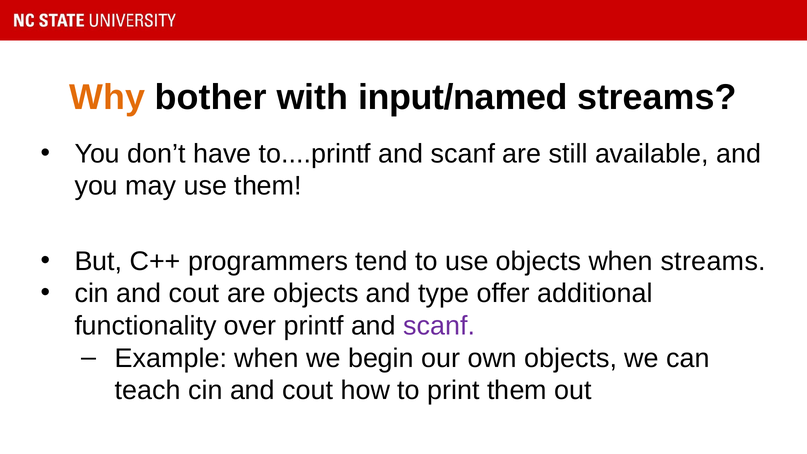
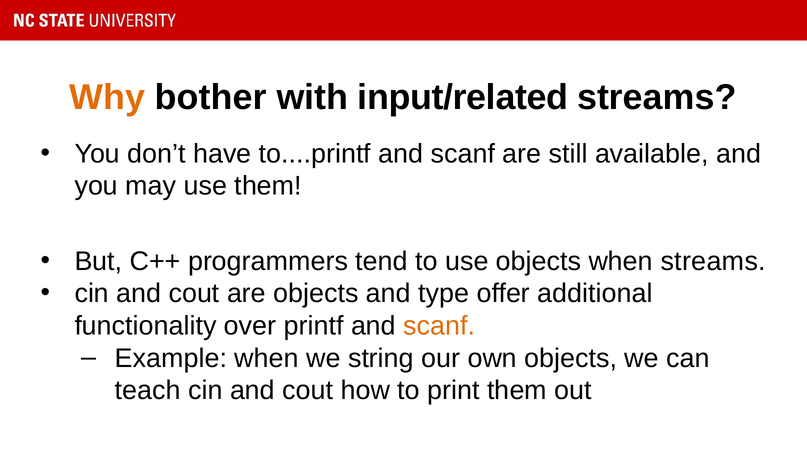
input/named: input/named -> input/related (463, 97)
scanf colour: purple -> orange (439, 326)
begin: begin -> string (381, 358)
